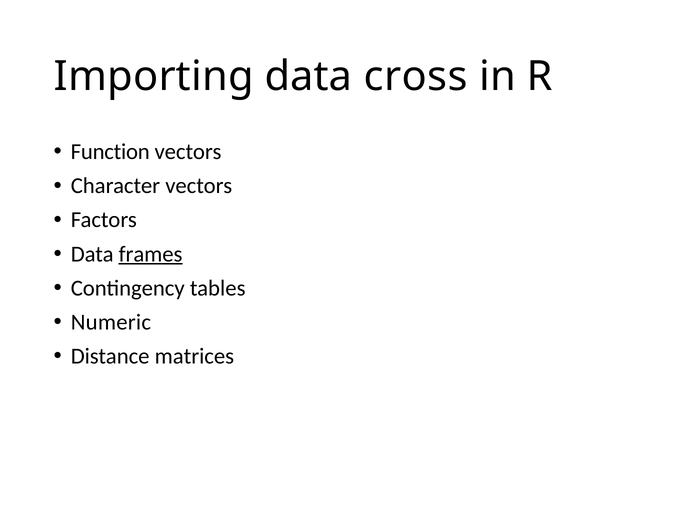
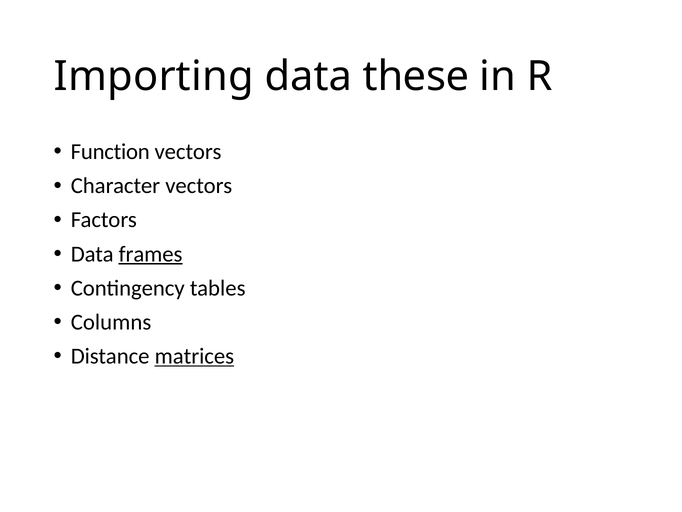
cross: cross -> these (416, 76)
Numeric: Numeric -> Columns (111, 322)
matrices underline: none -> present (194, 356)
